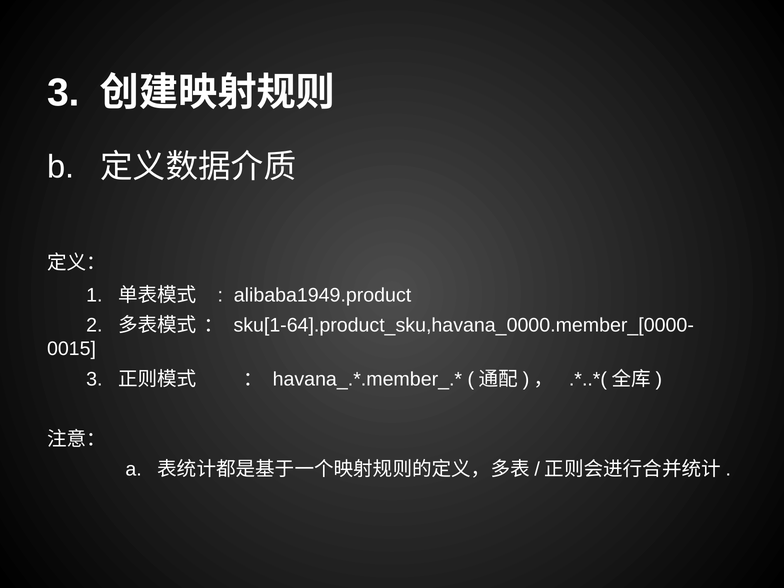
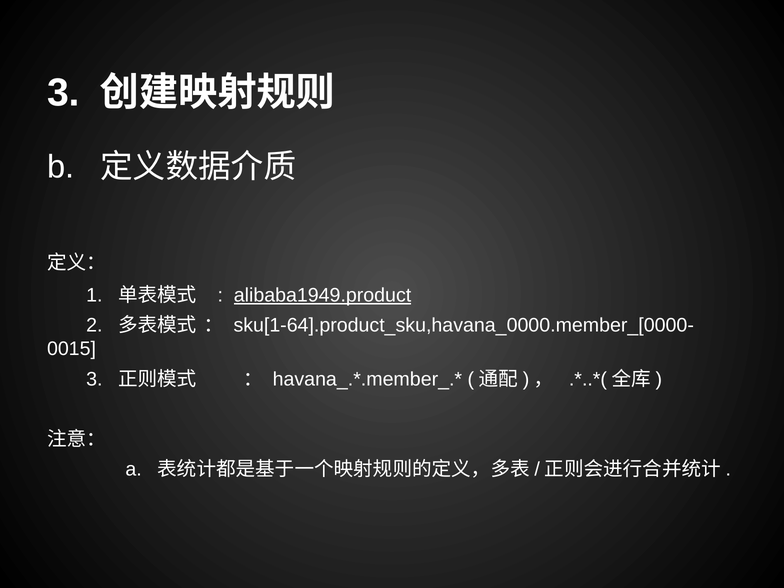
alibaba1949.product underline: none -> present (323, 295)
